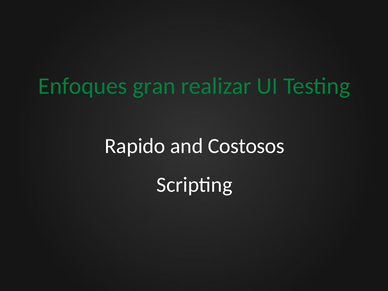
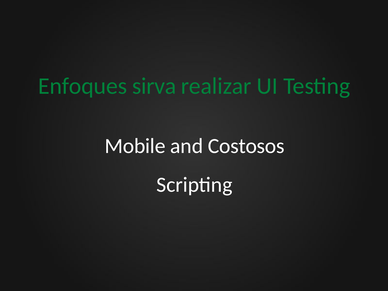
gran: gran -> sirva (154, 86)
Rapido: Rapido -> Mobile (135, 146)
